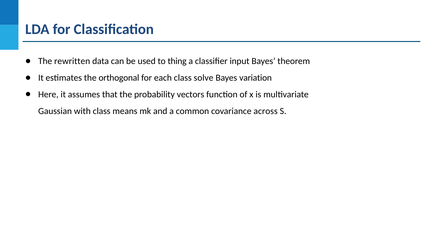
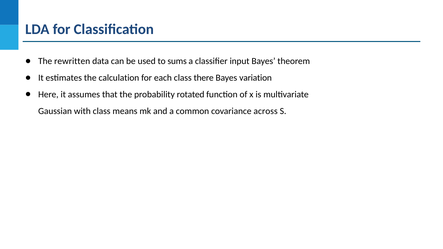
thing: thing -> sums (177, 61)
orthogonal: orthogonal -> calculation (119, 78)
solve: solve -> there (204, 78)
vectors: vectors -> rotated (191, 95)
